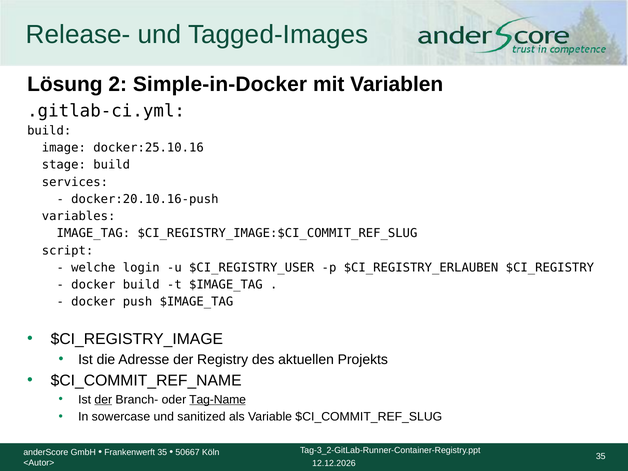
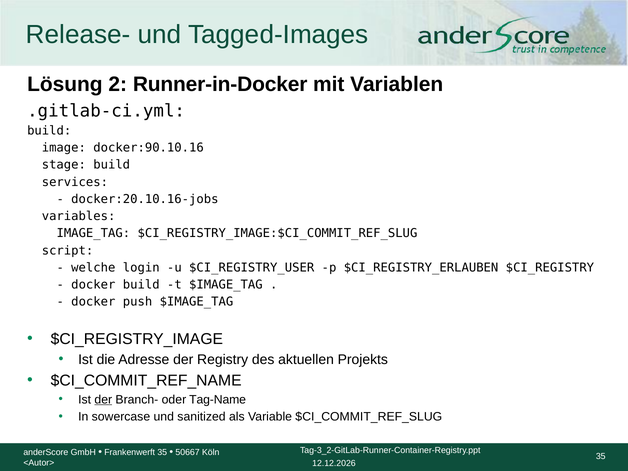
Simple-in-Docker: Simple-in-Docker -> Runner-in-Docker (220, 85)
docker:25.10.16: docker:25.10.16 -> docker:90.10.16 (149, 148)
docker:20.10.16-push: docker:20.10.16-push -> docker:20.10.16-jobs (145, 199)
Tag-Name underline: present -> none (218, 400)
